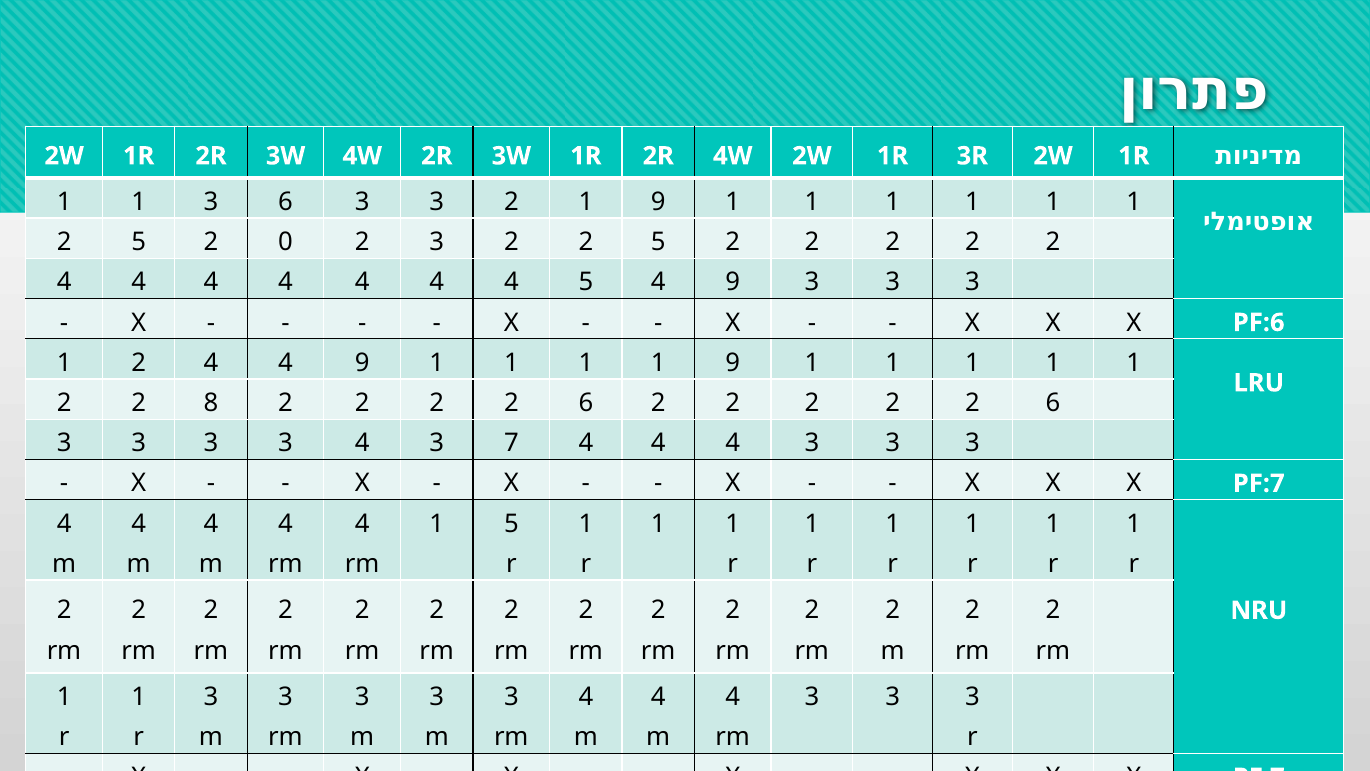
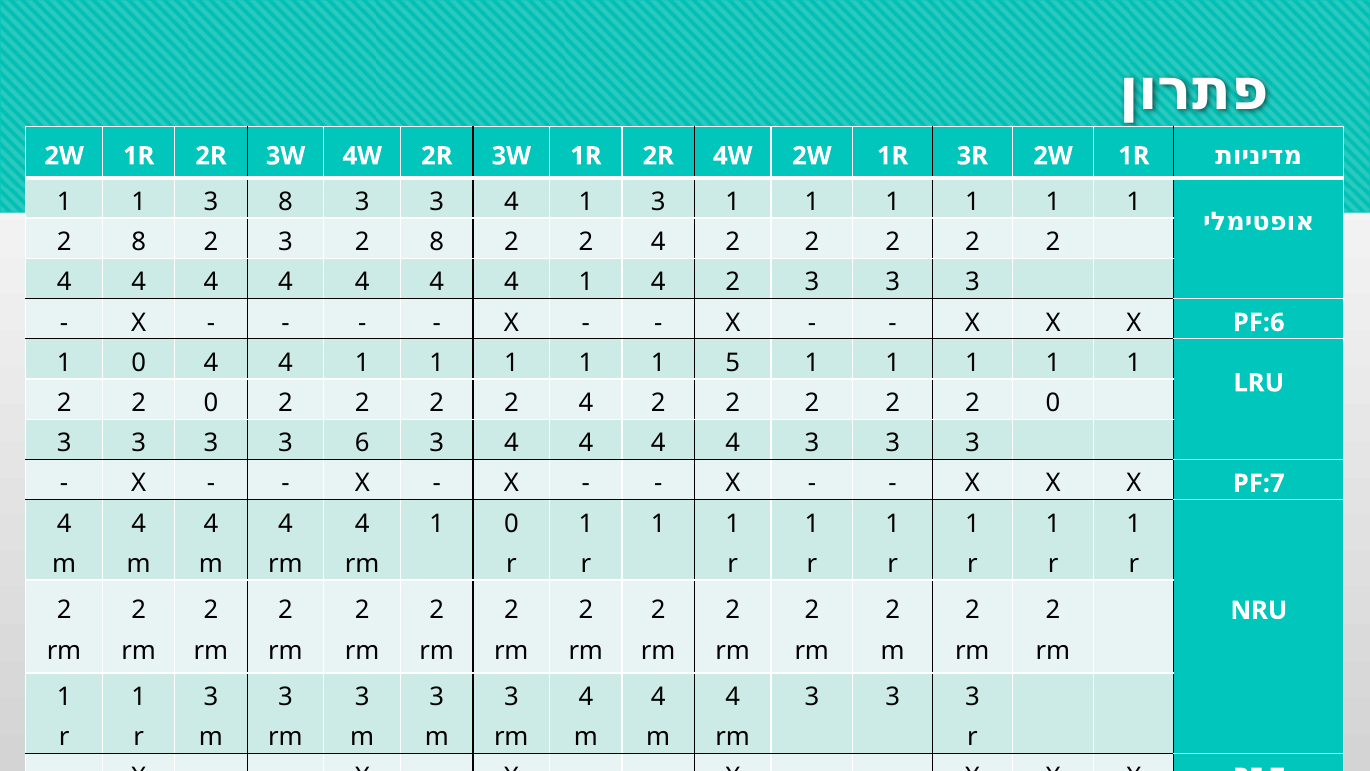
3 6: 6 -> 8 (286, 202)
3 3 2: 2 -> 4 (511, 202)
9: 9 -> 3 (658, 202)
5: 5 -> 8 (139, 242)
0: 0 -> 3 (286, 242)
3: 3 -> 8 (437, 242)
5: 5 -> 4 (658, 242)
4 4 4 5: 5 -> 1 (586, 282)
9: 9 -> 2 (733, 282)
2: 2 -> 0 (139, 363)
9: 9 -> 1 (362, 363)
1 1 9: 9 -> 5 (733, 363)
8: 8 -> 0 (211, 403)
6: 6 -> 4 (586, 403)
6: 6 -> 0 (1053, 403)
3 4: 4 -> 6 (362, 443)
7: 7 -> 4 (511, 443)
5: 5 -> 0 (511, 523)
